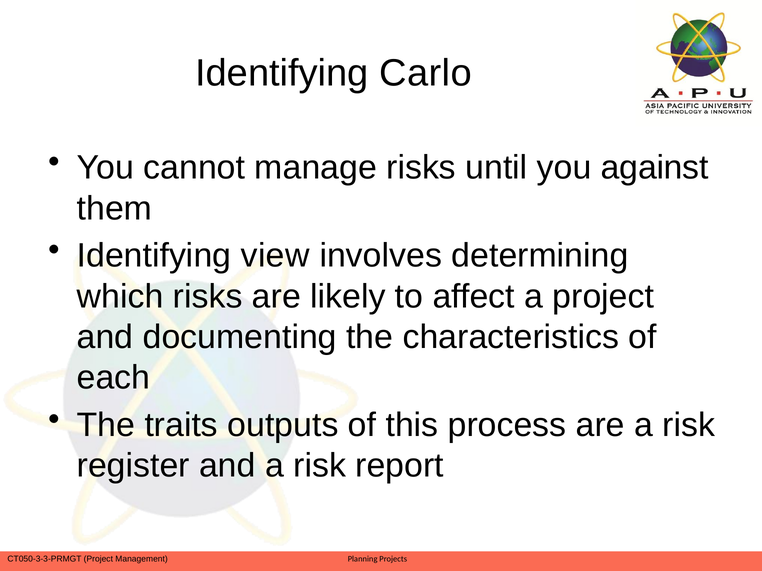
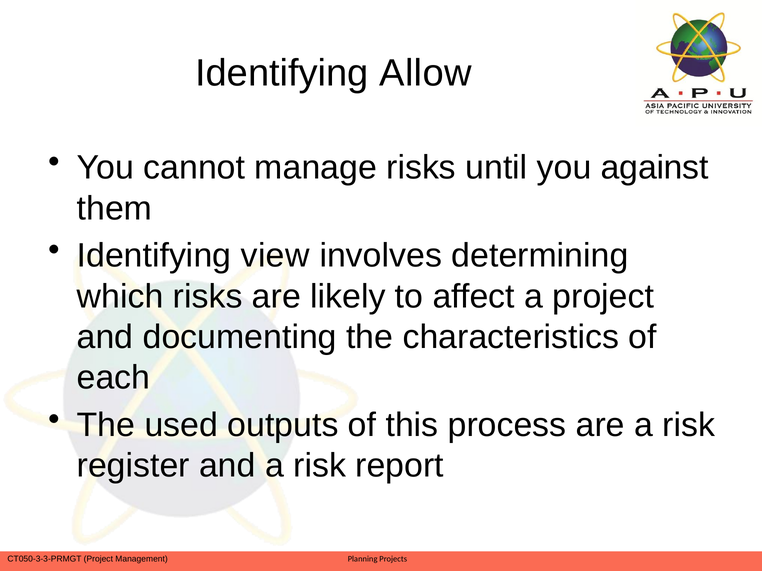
Carlo: Carlo -> Allow (426, 73)
traits: traits -> used (181, 425)
